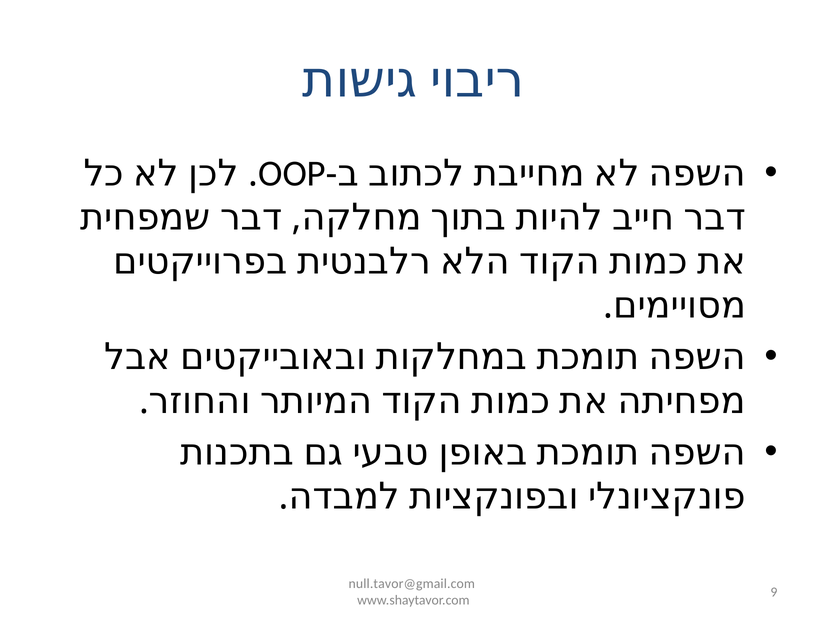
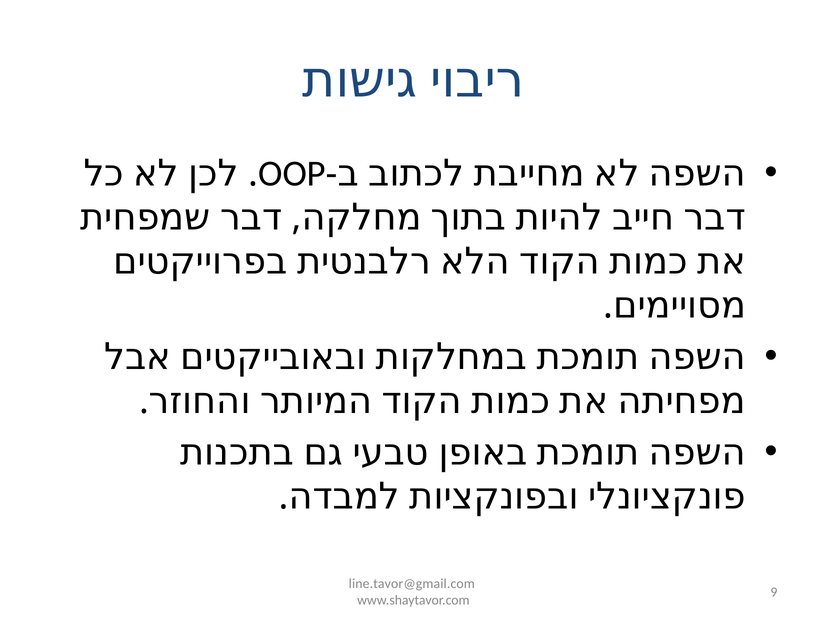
null.tavor@gmail.com: null.tavor@gmail.com -> line.tavor@gmail.com (412, 584)
